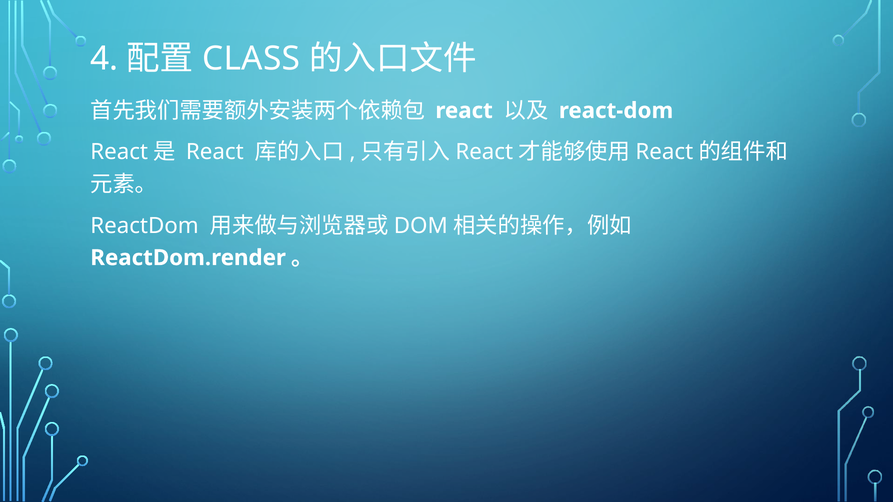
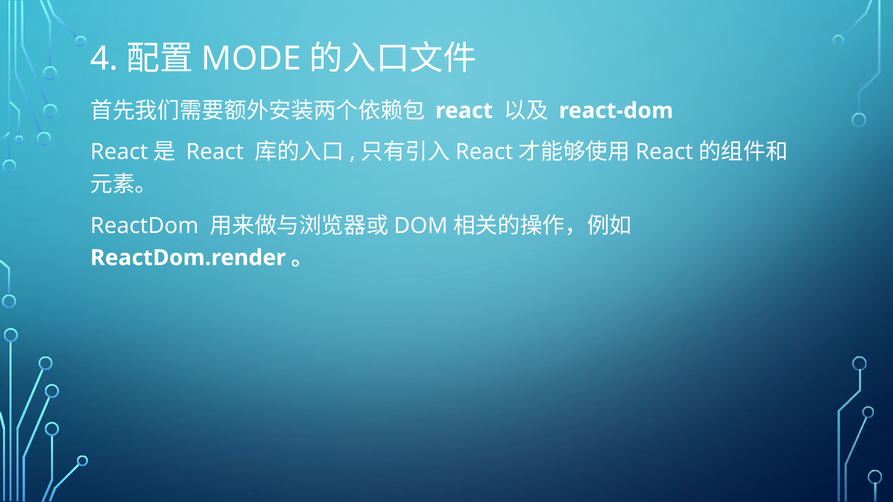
CLASS: CLASS -> MODE (251, 59)
